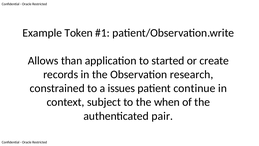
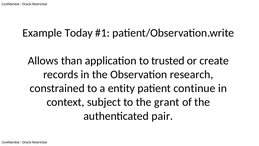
Token: Token -> Today (79, 33)
started: started -> trusted (168, 61)
issues: issues -> entity (121, 88)
when: when -> grant (167, 102)
